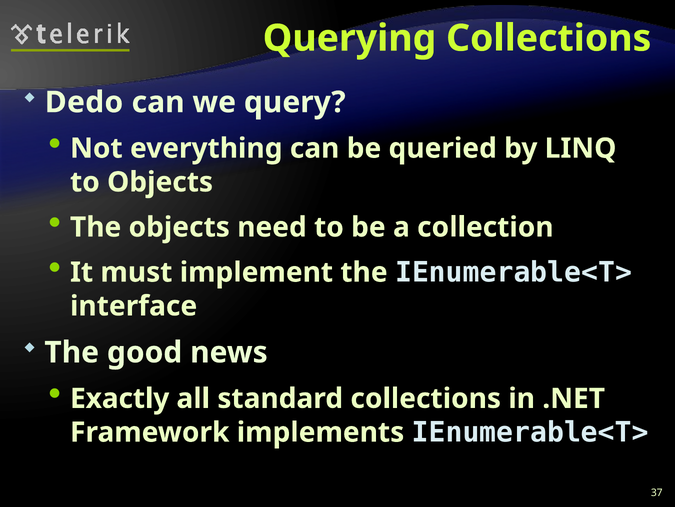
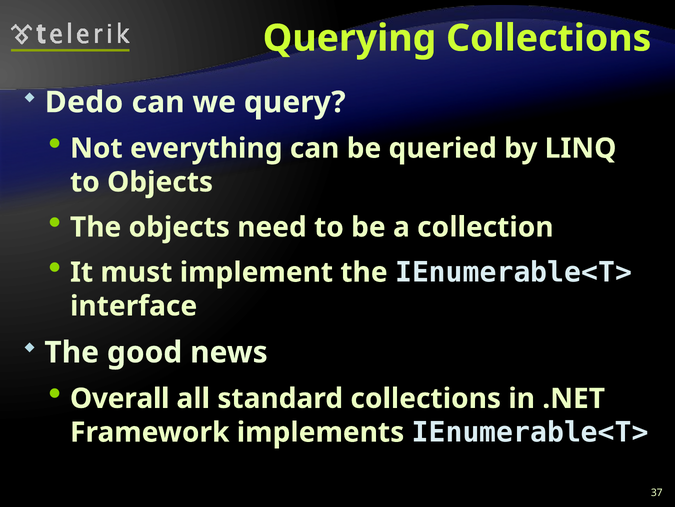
Exactly: Exactly -> Overall (120, 398)
